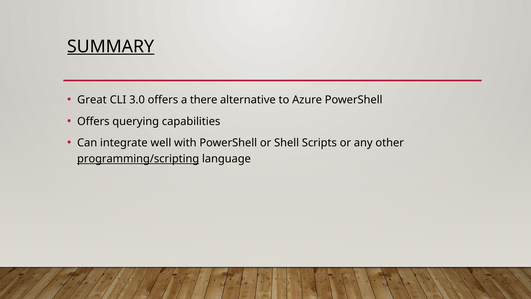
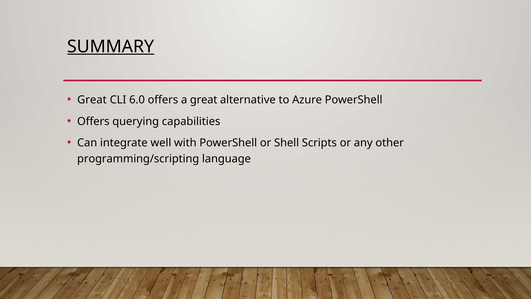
3.0: 3.0 -> 6.0 (137, 100)
a there: there -> great (204, 100)
programming/scripting underline: present -> none (138, 159)
